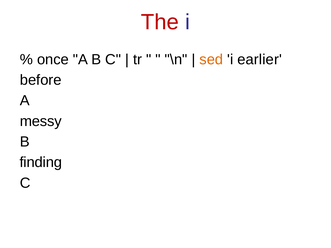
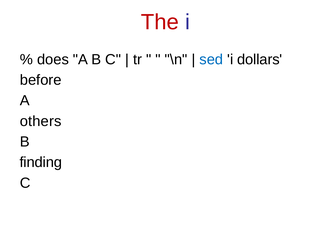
once: once -> does (53, 59)
sed colour: orange -> blue (211, 59)
earlier: earlier -> dollars (260, 59)
messy: messy -> others (41, 121)
